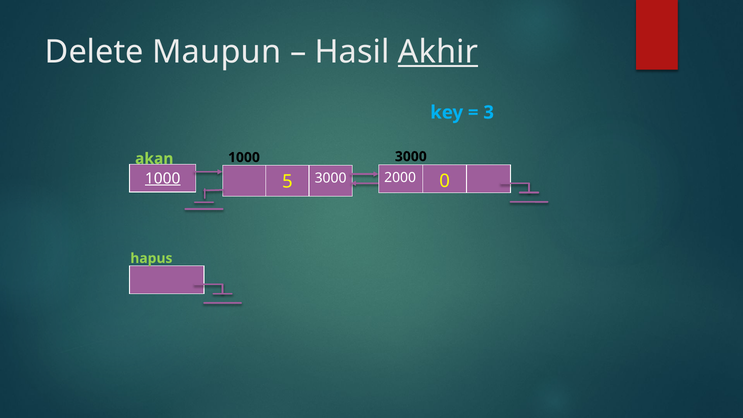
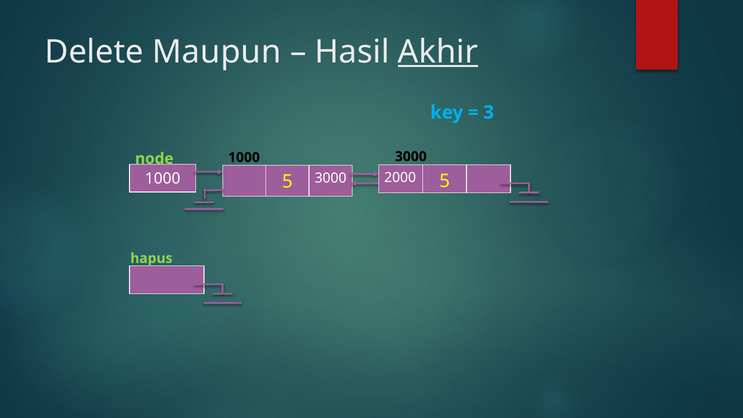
akan: akan -> node (154, 159)
2000 0: 0 -> 5 (445, 181)
1000 underline: present -> none (163, 178)
